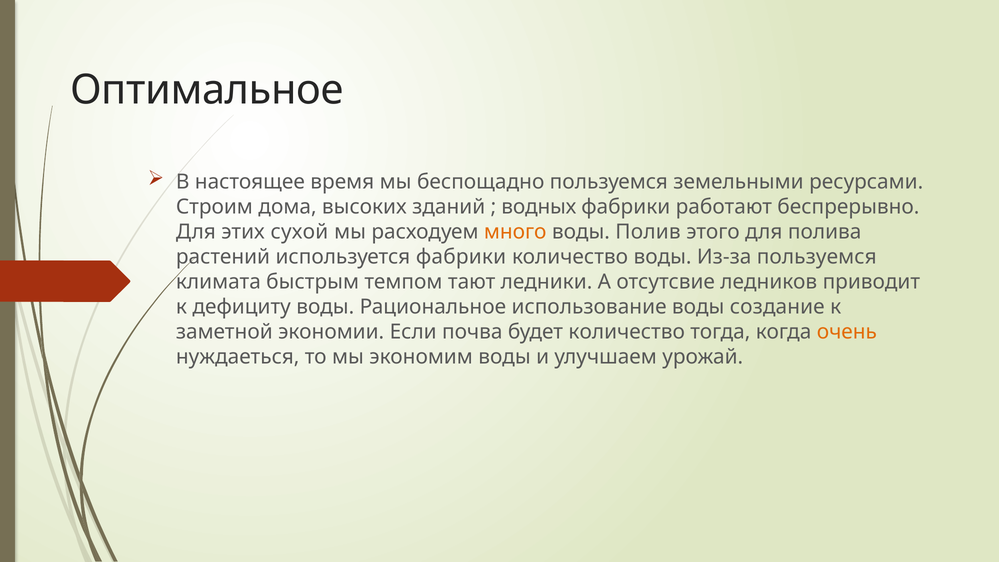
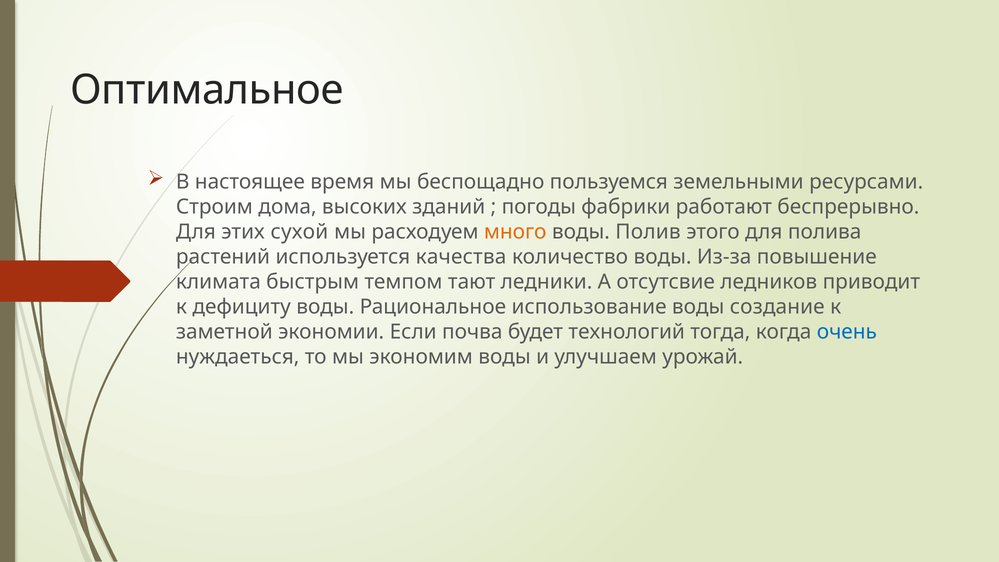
водных: водных -> погоды (539, 207)
используется фабрики: фабрики -> качества (461, 257)
Из-за пользуемся: пользуемся -> повышение (817, 257)
будет количество: количество -> технологий (627, 332)
очень colour: orange -> blue (847, 332)
